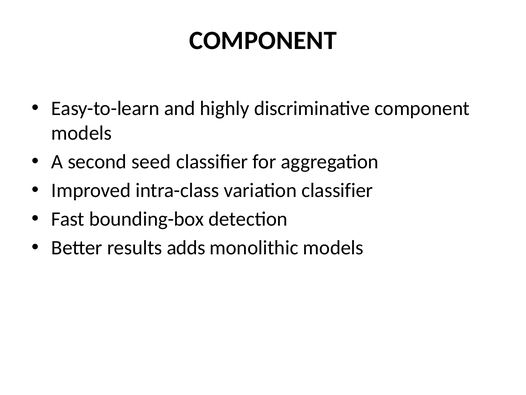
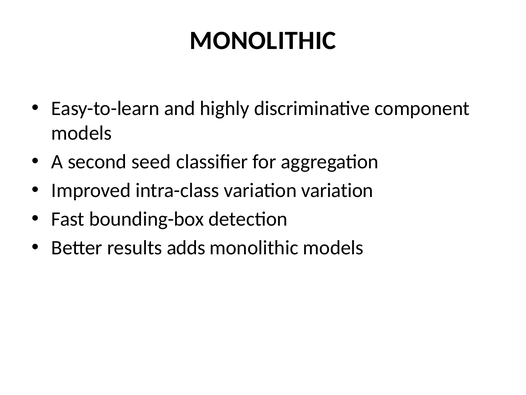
COMPONENT: COMPONENT -> MONOLITHIC (263, 40)
variation classifier: classifier -> variation (337, 190)
